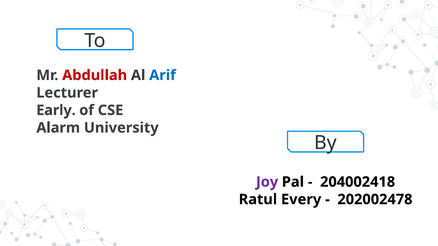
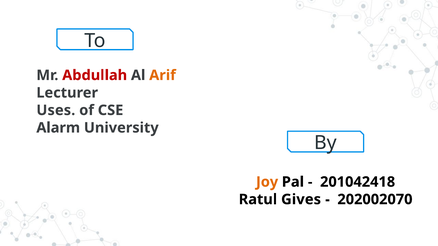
Arif colour: blue -> orange (163, 75)
Early: Early -> Uses (56, 110)
Joy colour: purple -> orange (267, 182)
204002418: 204002418 -> 201042418 (358, 182)
Every: Every -> Gives (301, 200)
202002478: 202002478 -> 202002070 (375, 200)
